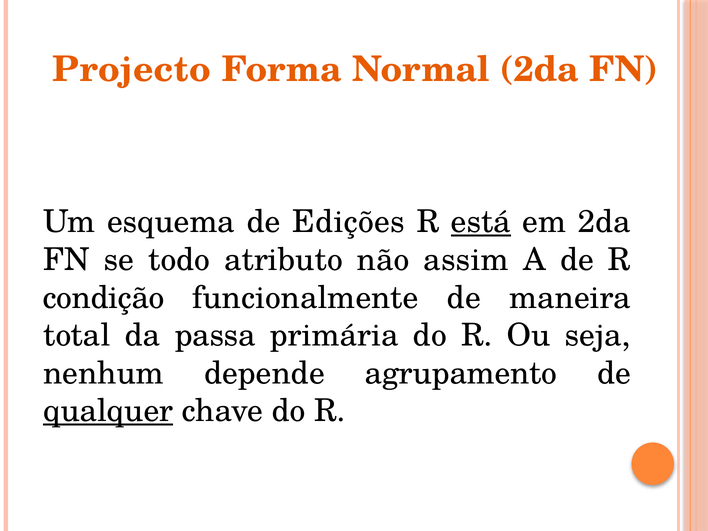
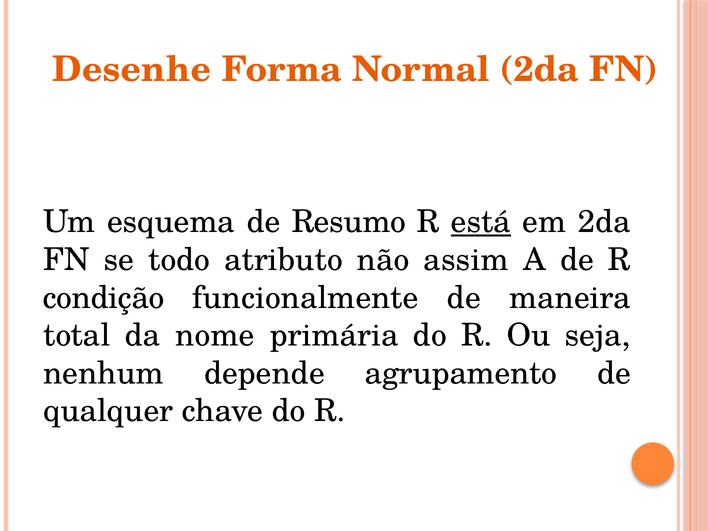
Projecto: Projecto -> Desenhe (132, 70)
Edições: Edições -> Resumo (349, 222)
passa: passa -> nome (215, 335)
qualquer underline: present -> none (108, 411)
